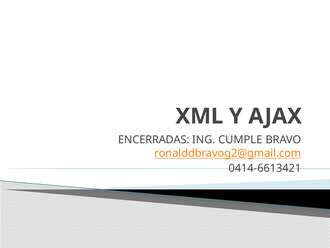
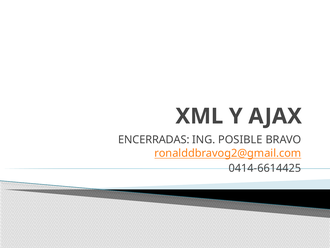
CUMPLE: CUMPLE -> POSIBLE (240, 139)
0414-6613421: 0414-6613421 -> 0414-6614425 (265, 168)
